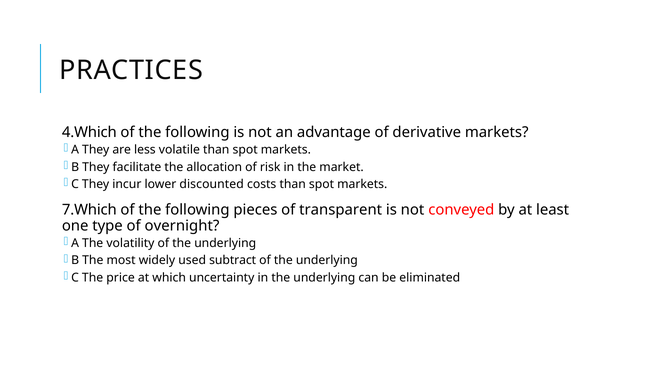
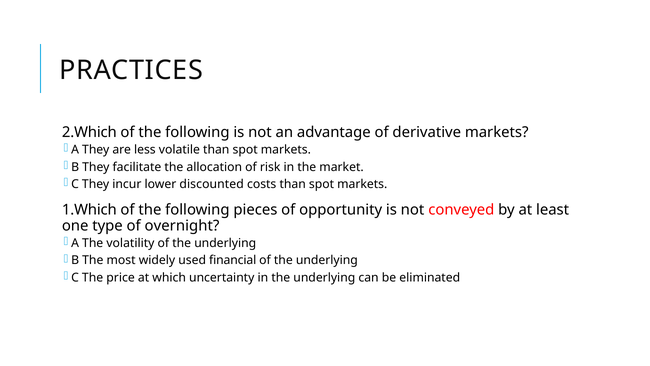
4.Which: 4.Which -> 2.Which (89, 132)
7.Which: 7.Which -> 1.Which (89, 210)
transparent: transparent -> opportunity (341, 210)
subtract: subtract -> financial (233, 260)
